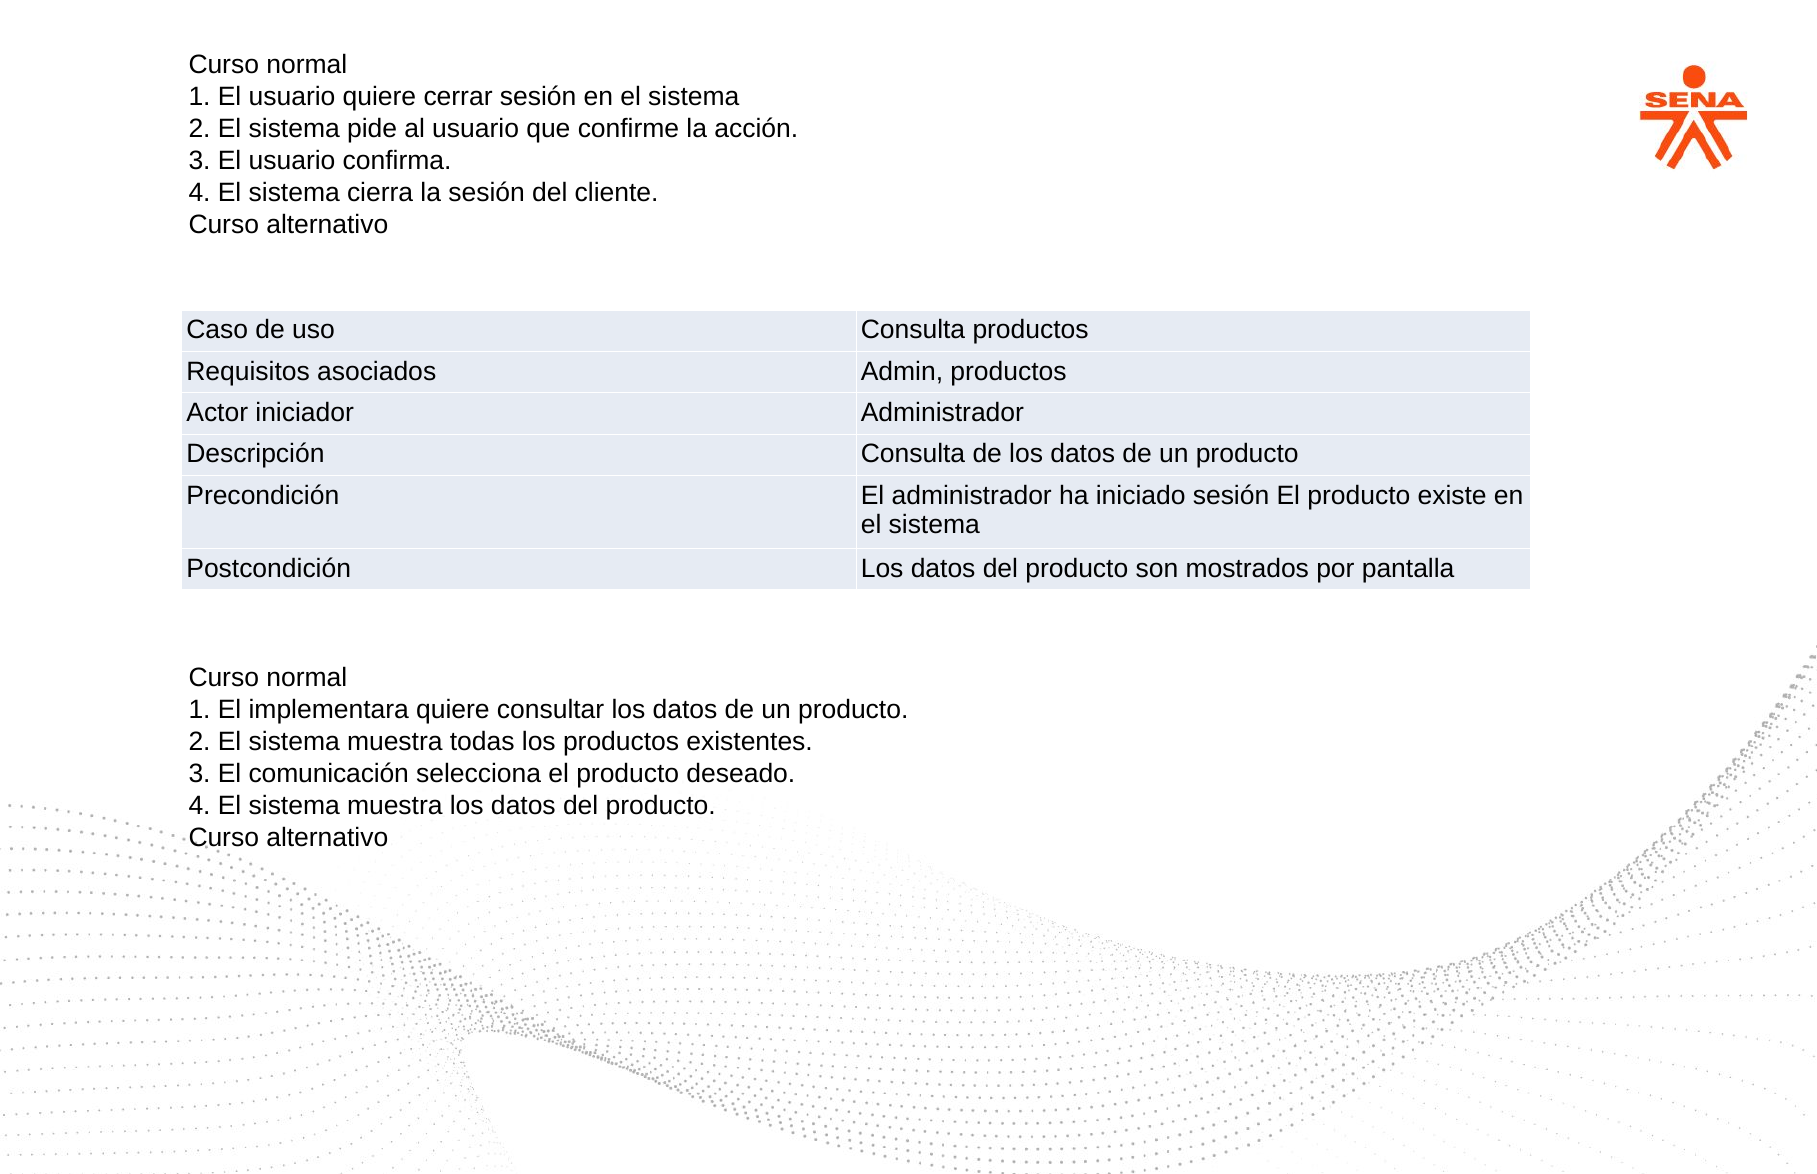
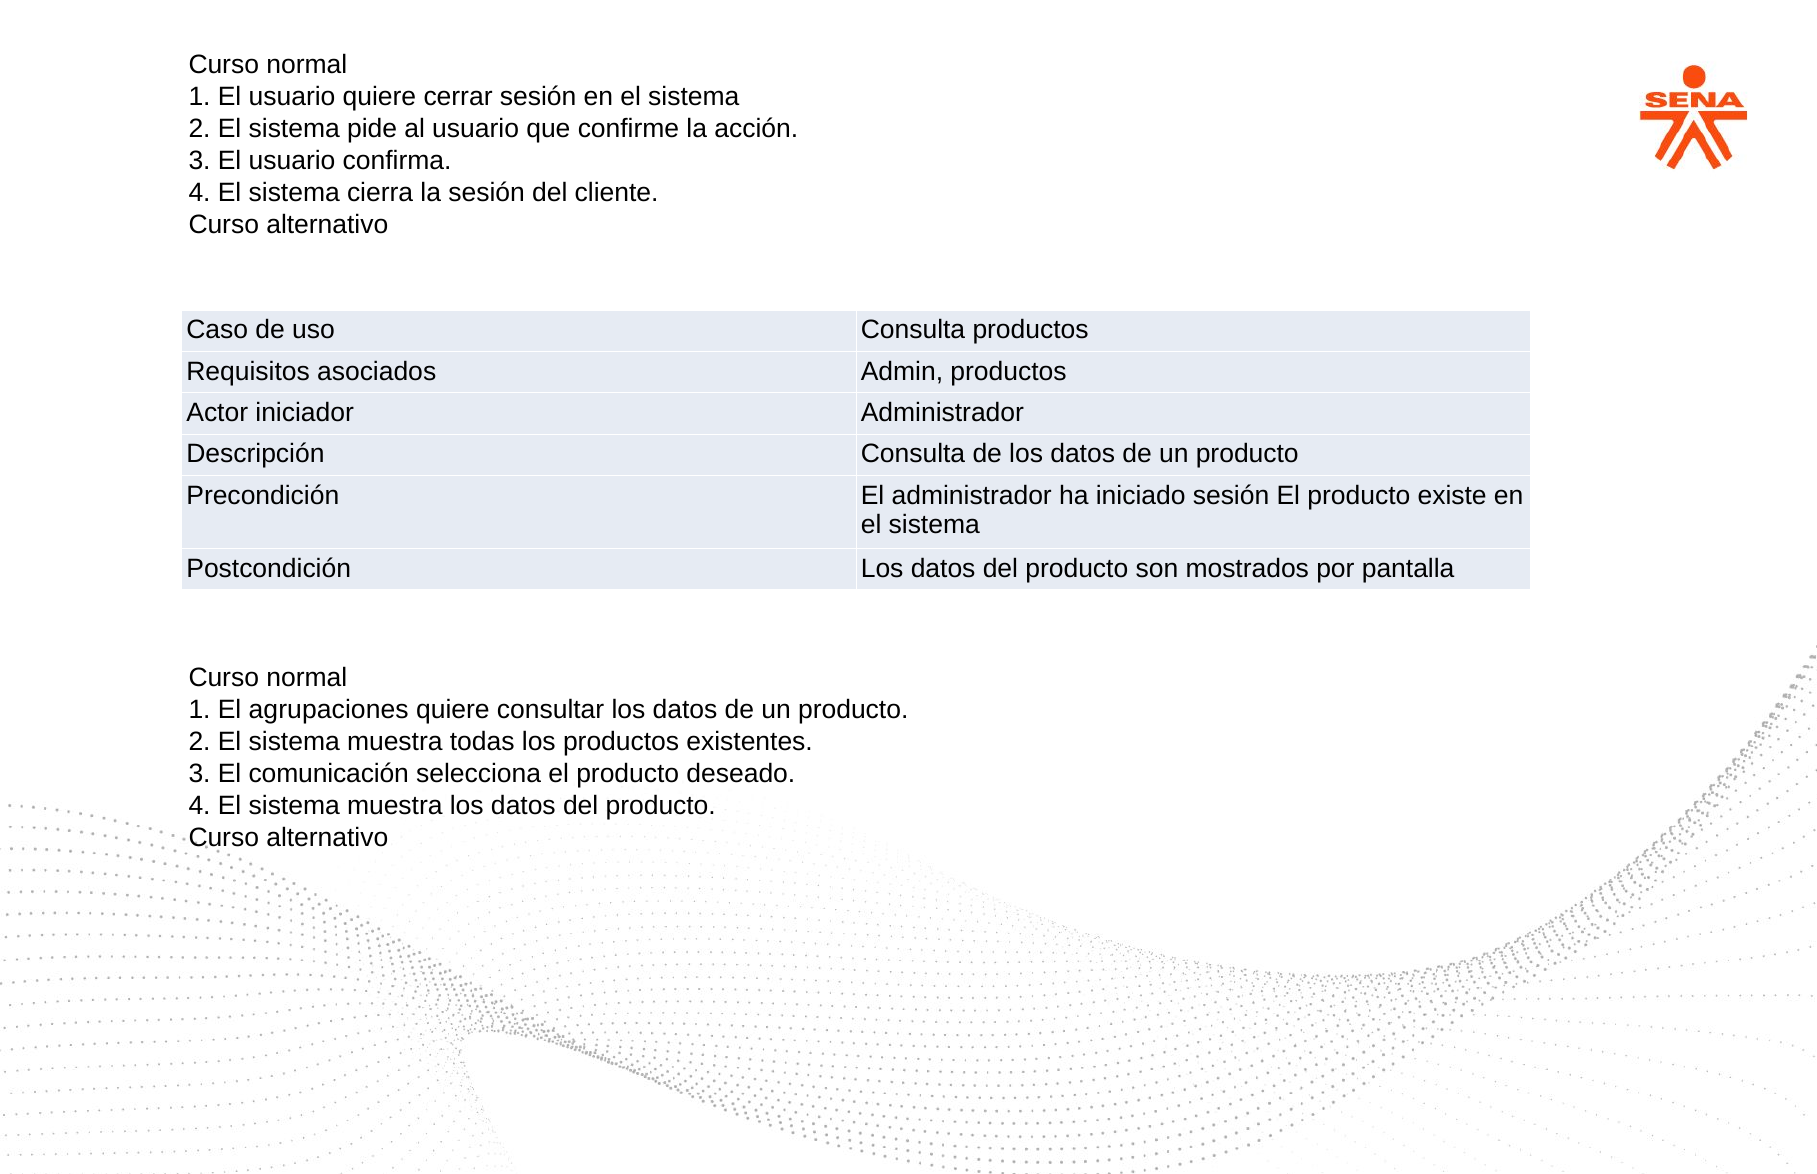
implementara: implementara -> agrupaciones (329, 710)
